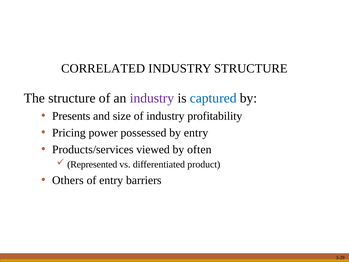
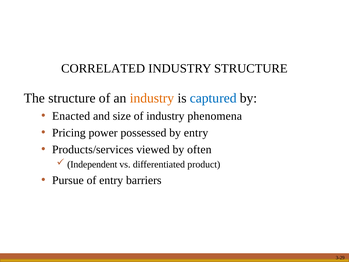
industry colour: purple -> orange (152, 98)
Presents: Presents -> Enacted (71, 116)
profitability: profitability -> phenomena (215, 116)
Represented: Represented -> Independent (92, 164)
Others: Others -> Pursue (68, 180)
